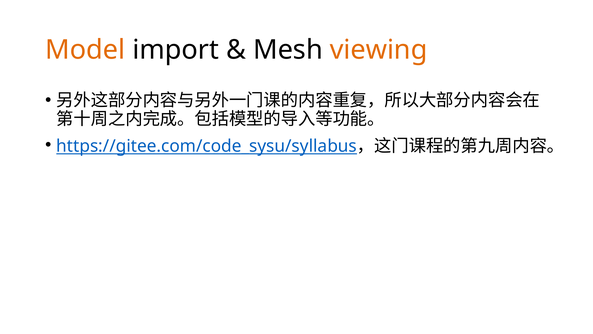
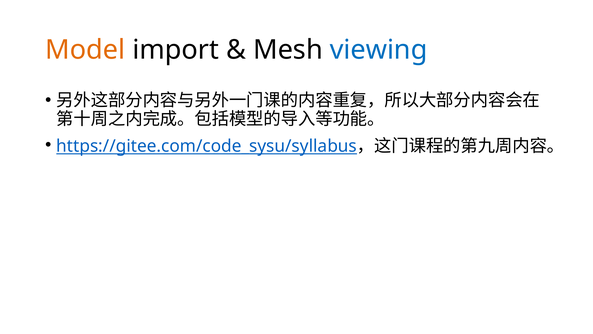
viewing colour: orange -> blue (379, 50)
